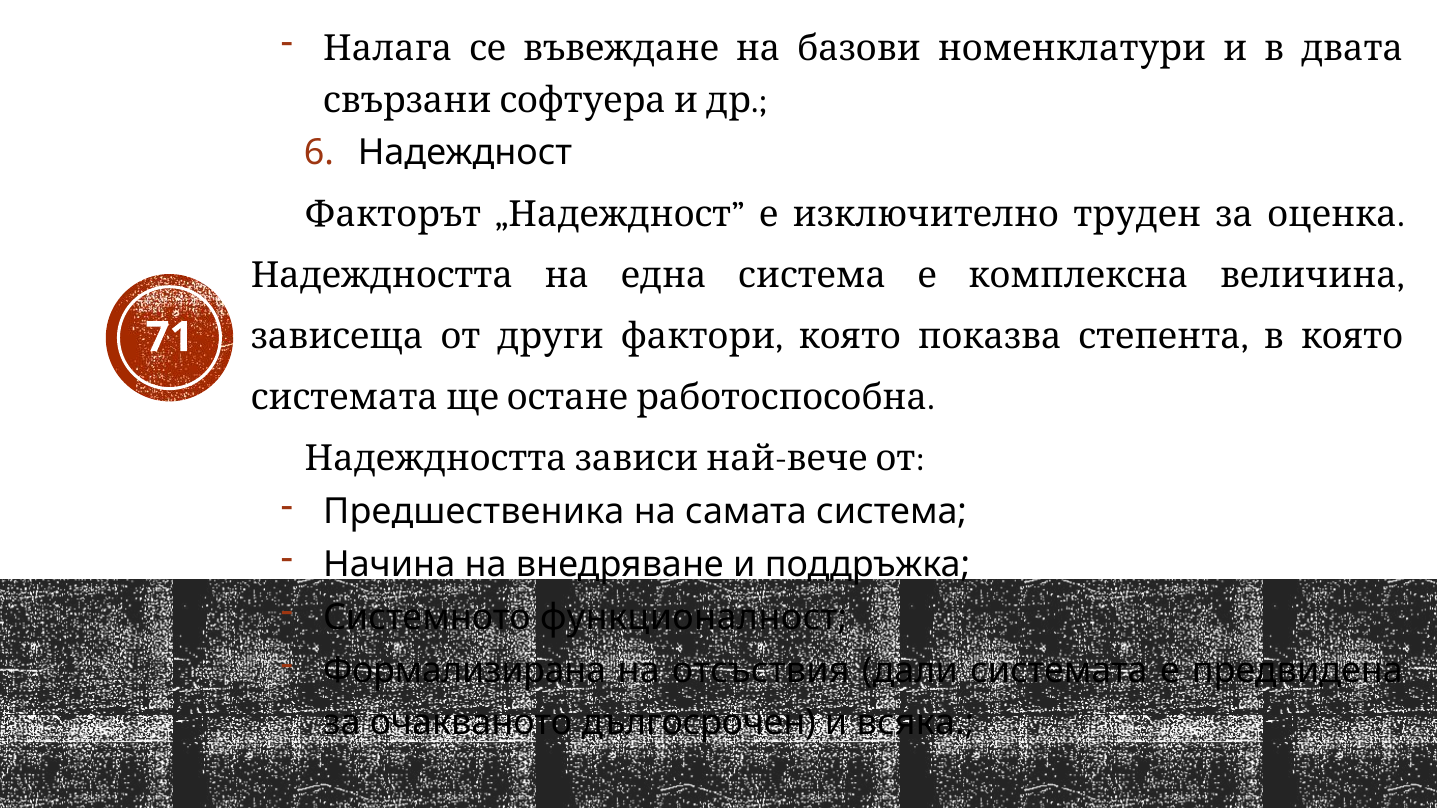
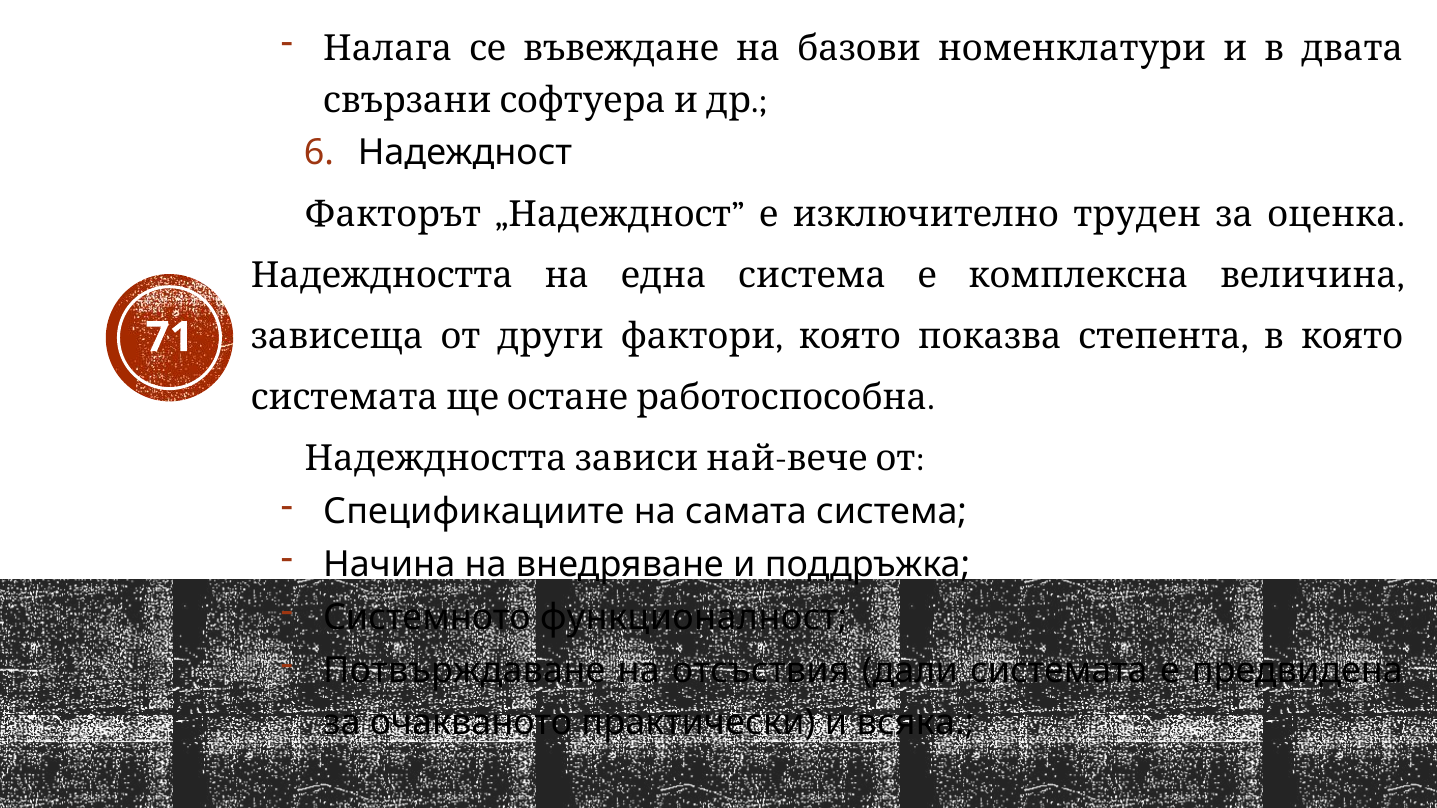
Предшественика: Предшественика -> Спецификациите (474, 512)
Формализирана: Формализирана -> Потвърждаване (464, 671)
дългосрочен: дългосрочен -> практически (699, 723)
